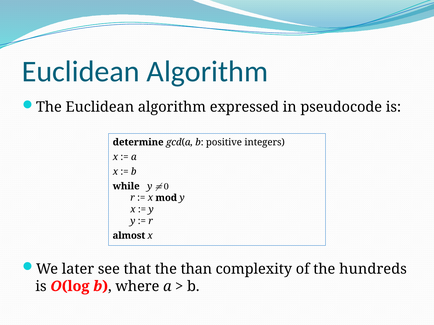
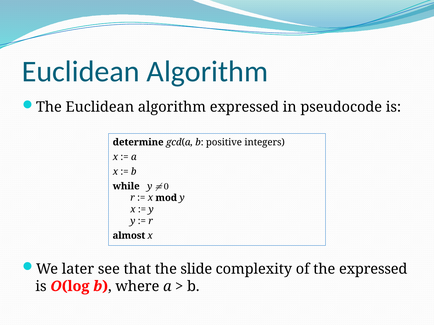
than: than -> slide (196, 269)
the hundreds: hundreds -> expressed (373, 269)
